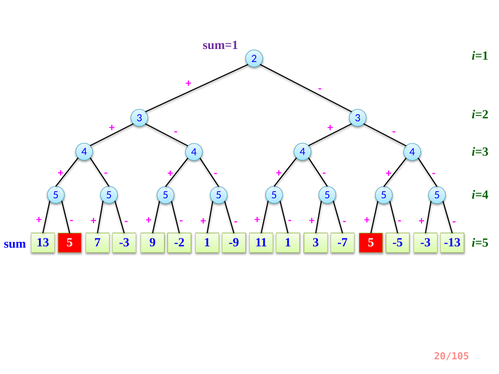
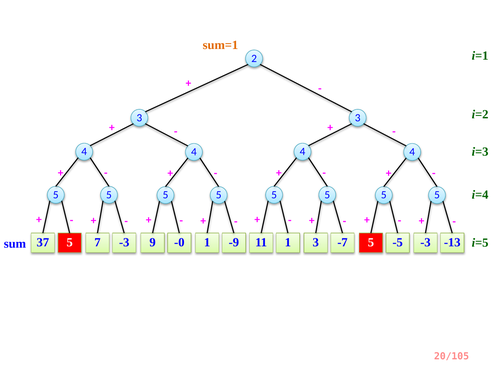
sum=1 colour: purple -> orange (220, 45)
-2: -2 -> -0 (179, 242)
13: 13 -> 37 (43, 242)
